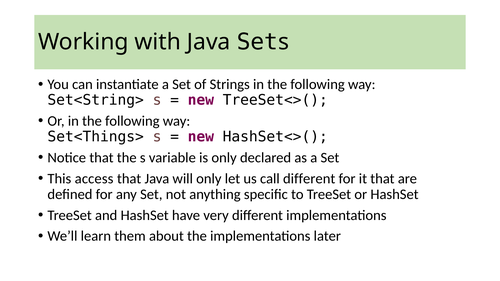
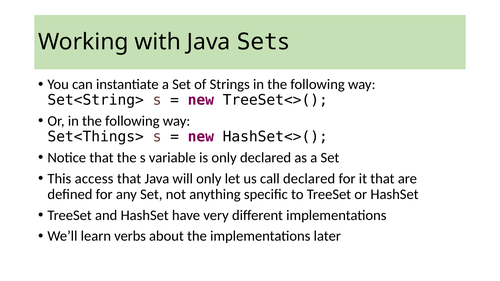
call different: different -> declared (309, 179)
them: them -> verbs (130, 236)
